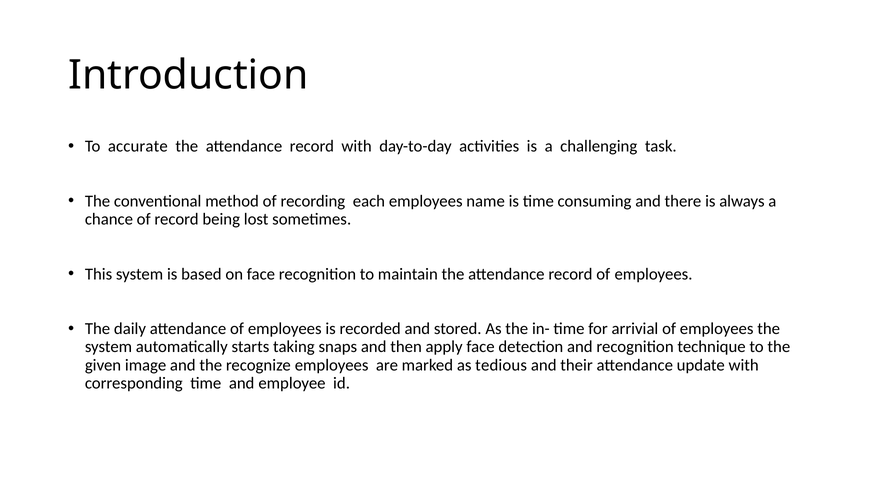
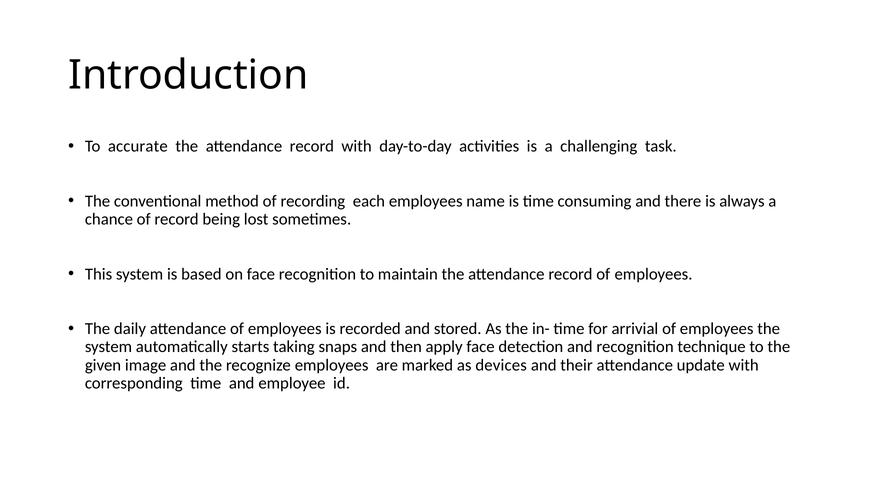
tedious: tedious -> devices (501, 365)
